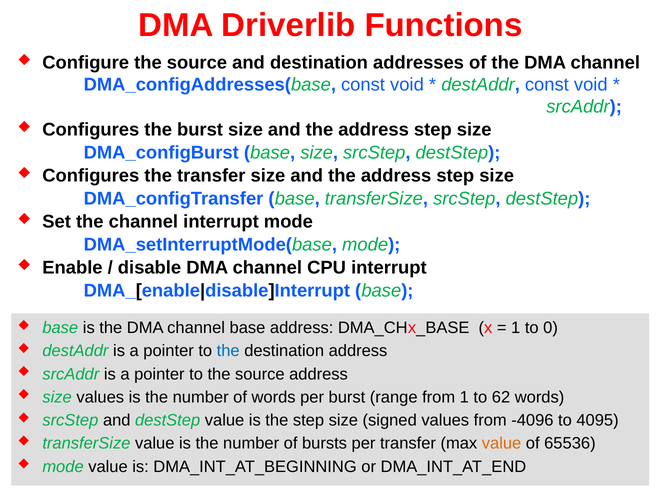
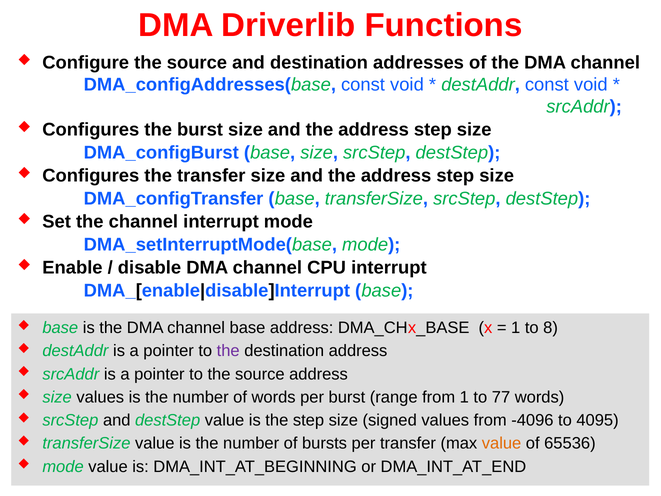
0: 0 -> 8 (551, 328)
the colour: blue -> purple (228, 351)
62: 62 -> 77 (501, 397)
